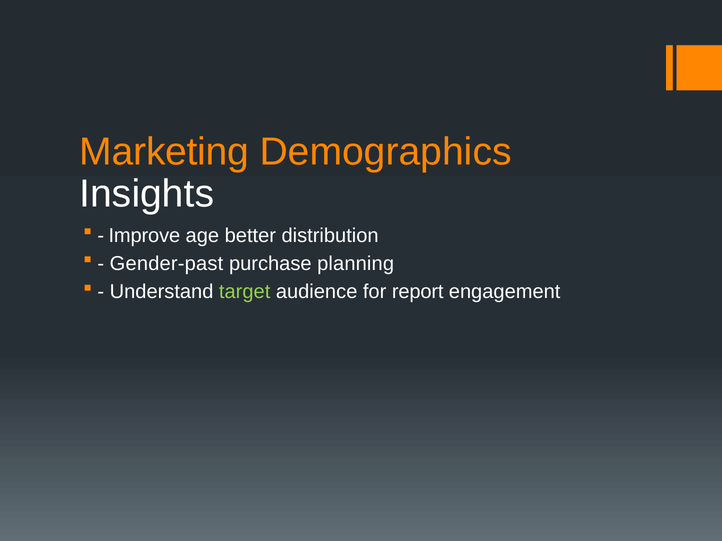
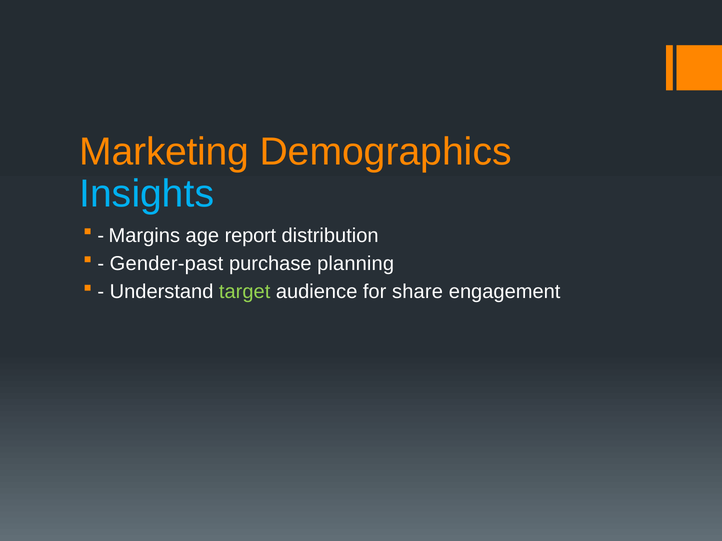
Insights colour: white -> light blue (147, 194)
Improve: Improve -> Margins (144, 236)
better: better -> report (250, 236)
report: report -> share (418, 292)
